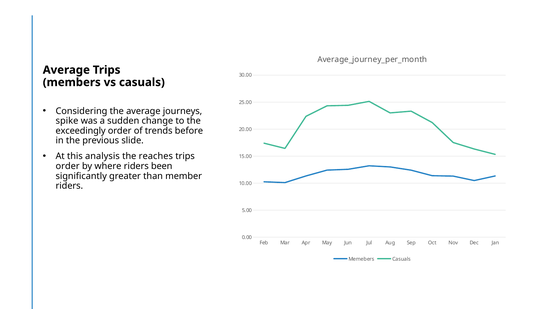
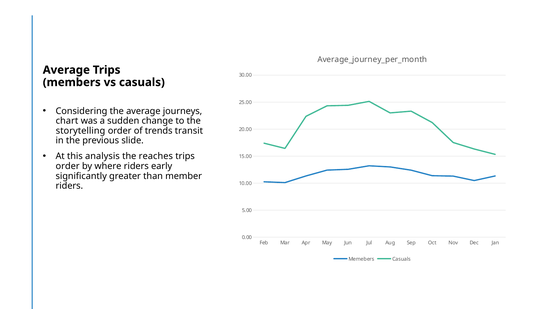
spike: spike -> chart (67, 121)
exceedingly: exceedingly -> storytelling (81, 131)
before: before -> transit (189, 131)
been: been -> early (162, 166)
